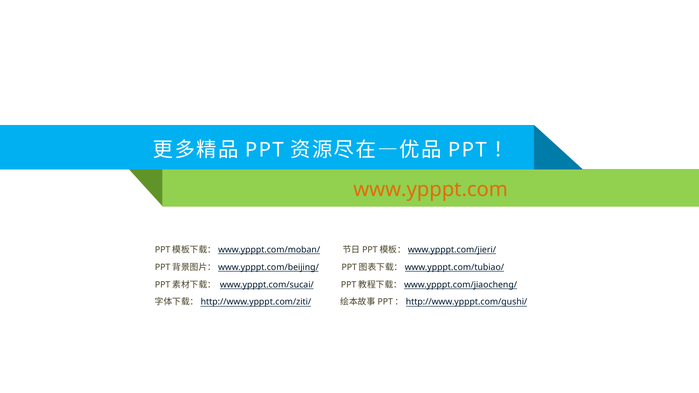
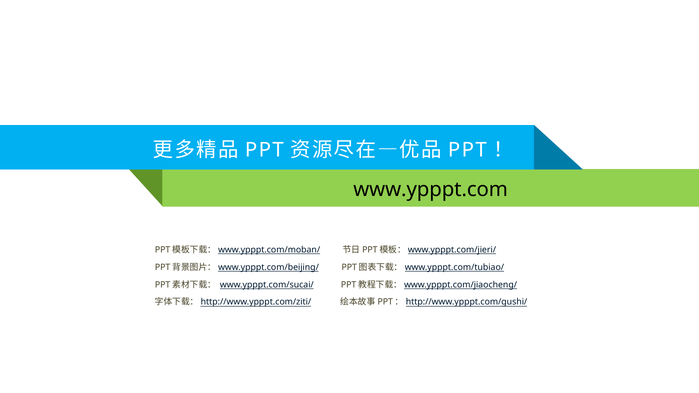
www.ypppt.com colour: orange -> black (431, 189)
